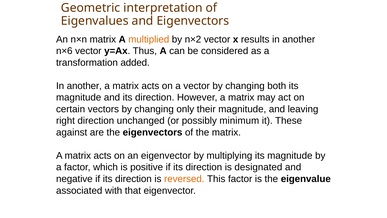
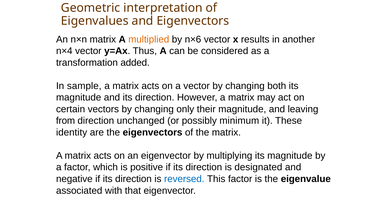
n×2: n×2 -> n×6 (193, 39)
n×6: n×6 -> n×4 (64, 51)
another: another -> sample (84, 86)
right: right -> from (66, 121)
against: against -> identity (72, 132)
reversed colour: orange -> blue (184, 179)
